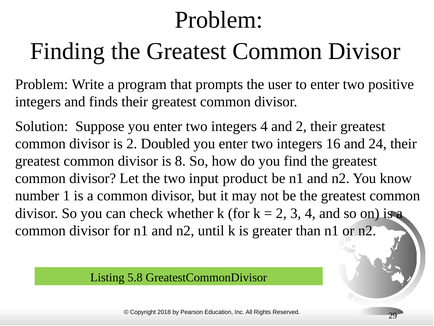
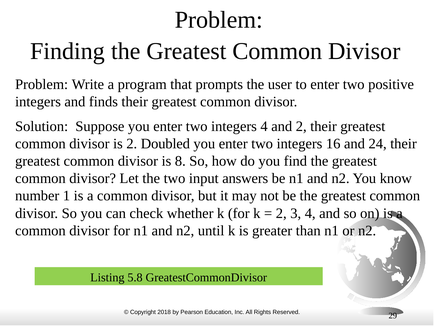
product: product -> answers (245, 178)
